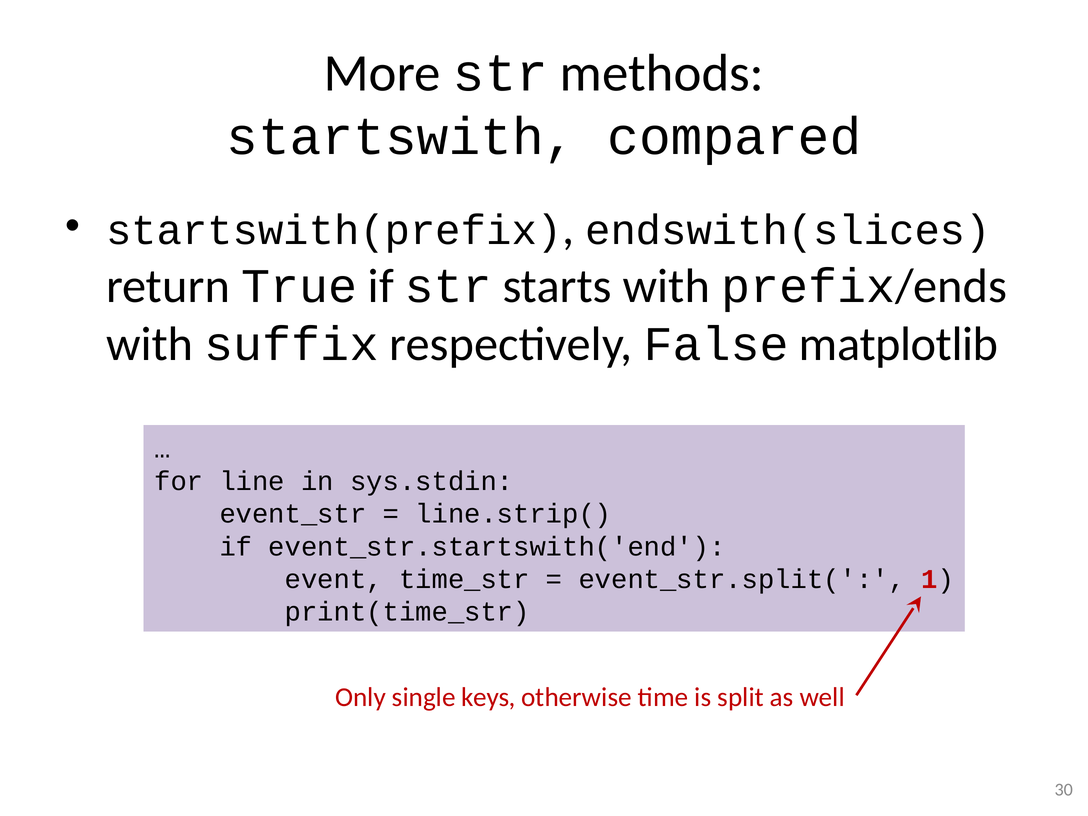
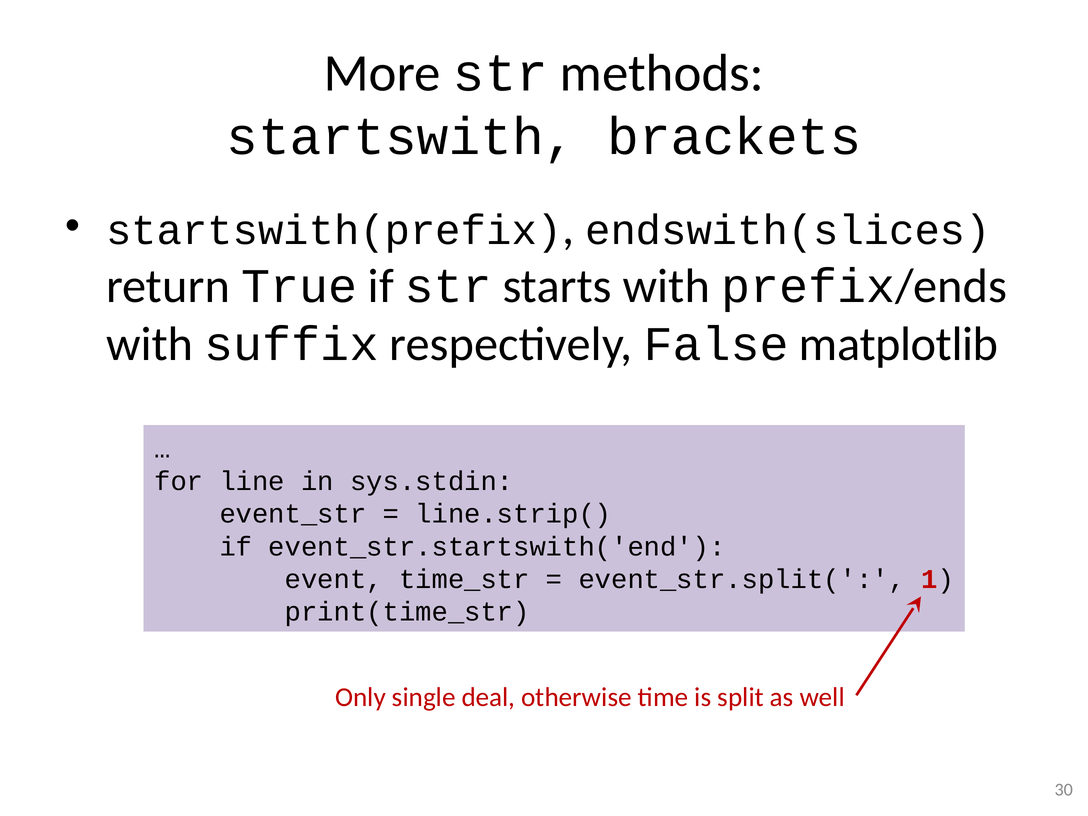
compared: compared -> brackets (734, 137)
keys: keys -> deal (488, 697)
